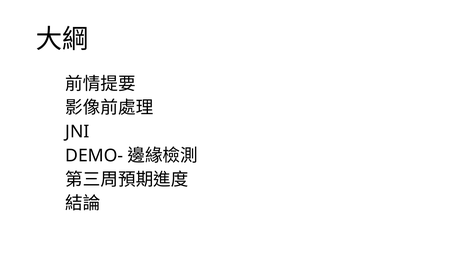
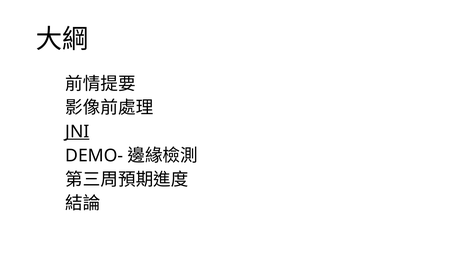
JNI underline: none -> present (77, 132)
